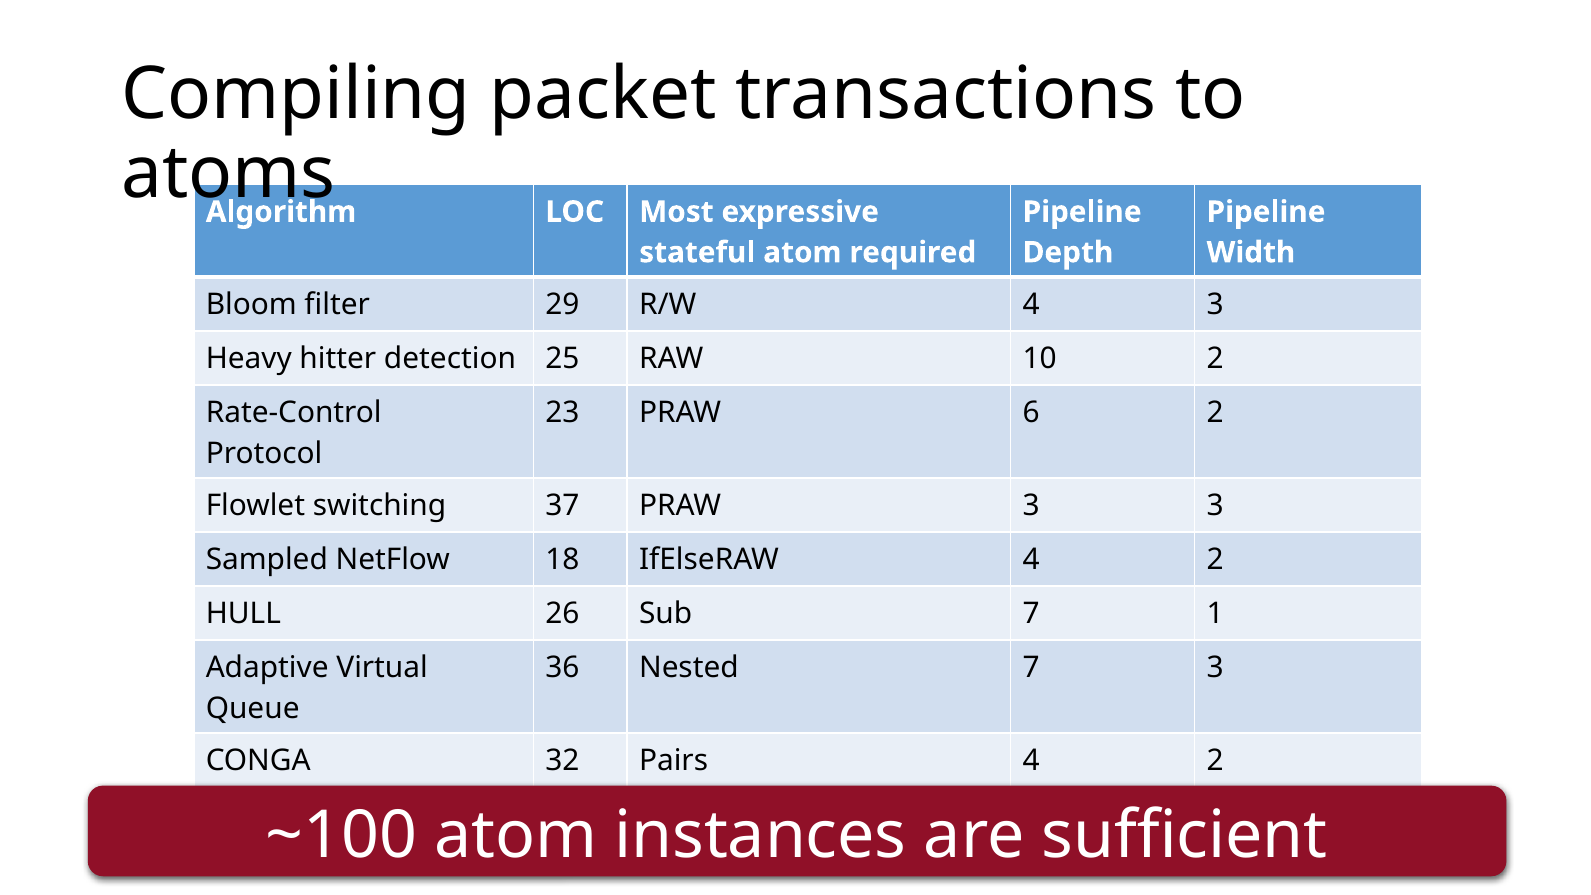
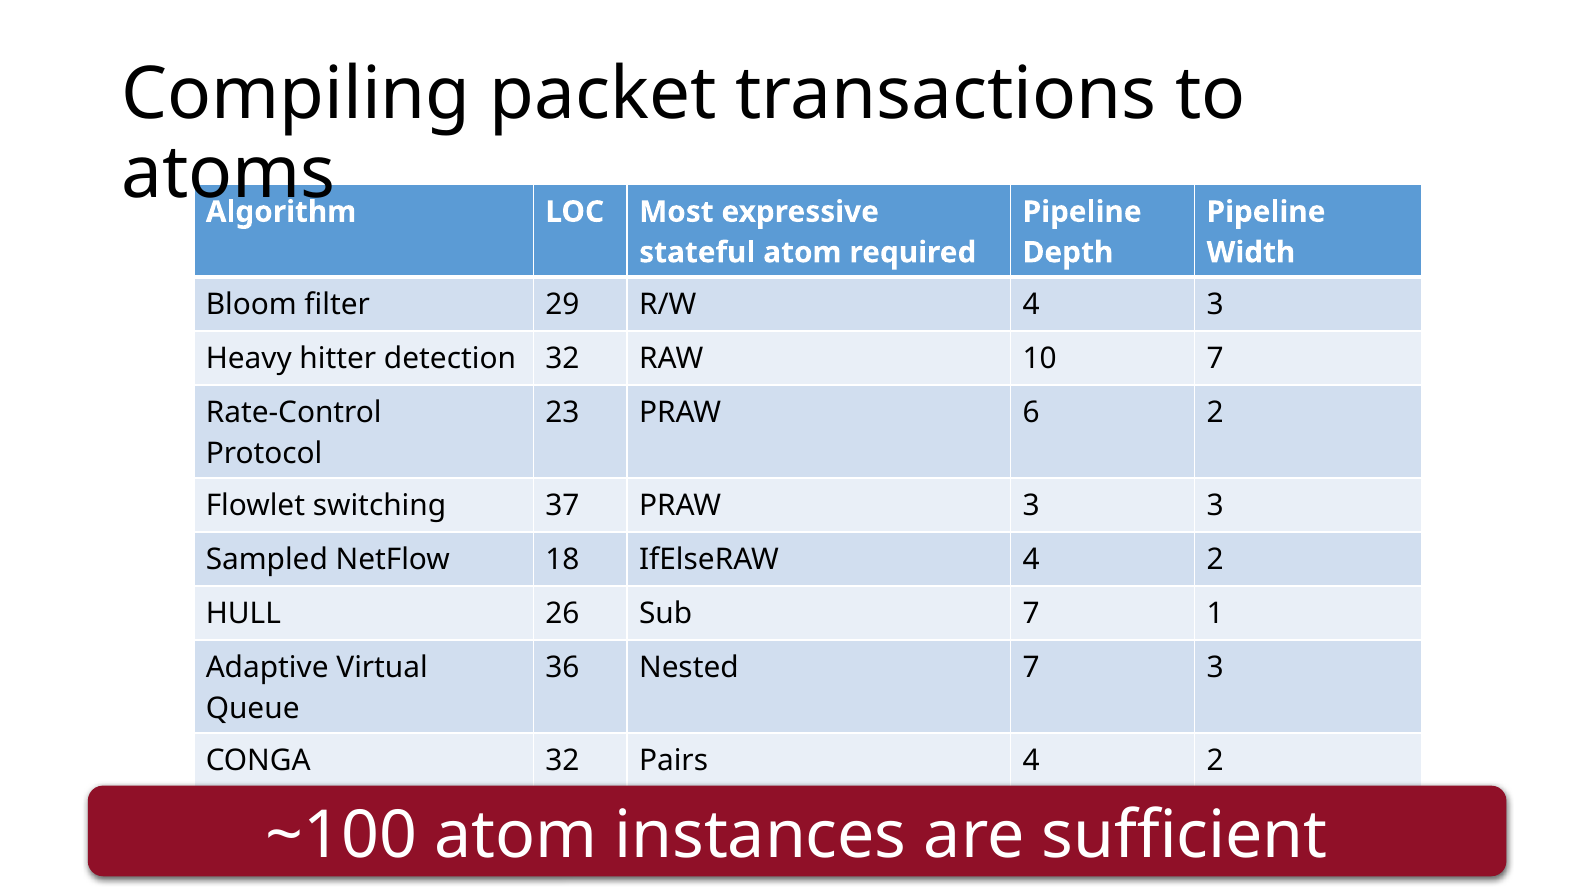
detection 25: 25 -> 32 (562, 359)
10 2: 2 -> 7 (1215, 359)
